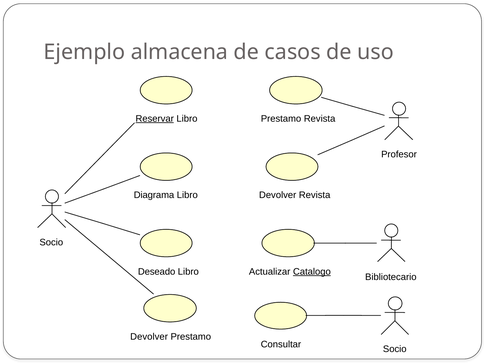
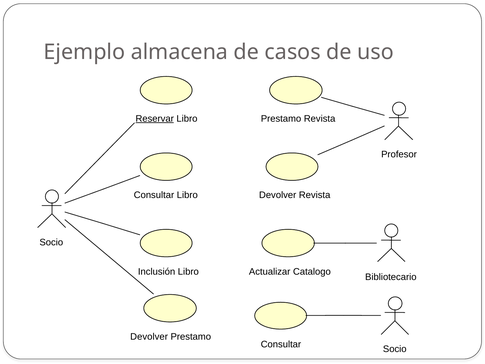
Diagrama: Diagrama -> Consultar (154, 195)
Deseado: Deseado -> Inclusión (157, 271)
Catalogo underline: present -> none (312, 271)
